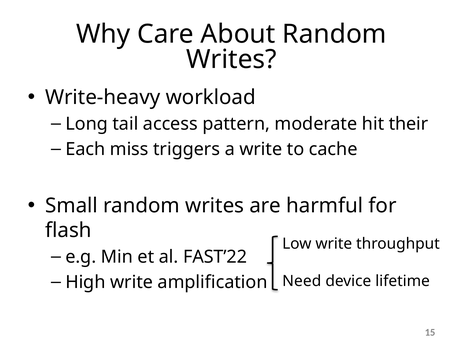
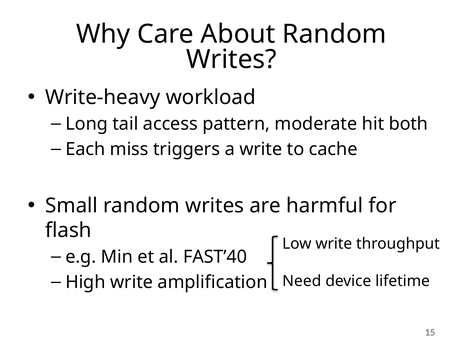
their: their -> both (408, 124)
FAST’22: FAST’22 -> FAST’40 (215, 256)
